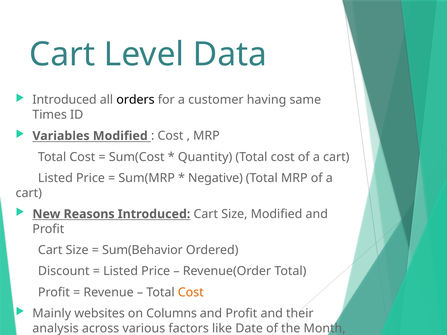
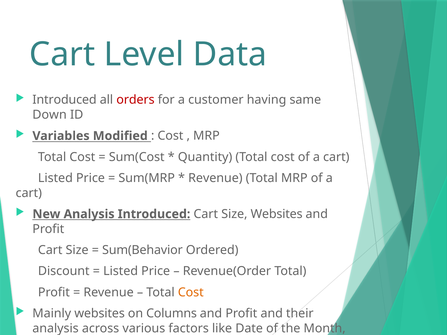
orders colour: black -> red (135, 100)
Times: Times -> Down (50, 115)
Negative: Negative -> Revenue (215, 178)
New Reasons: Reasons -> Analysis (89, 214)
Size Modified: Modified -> Websites (277, 214)
